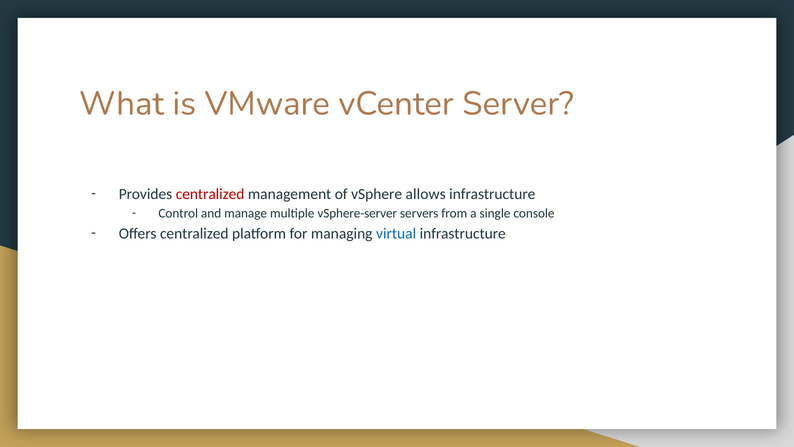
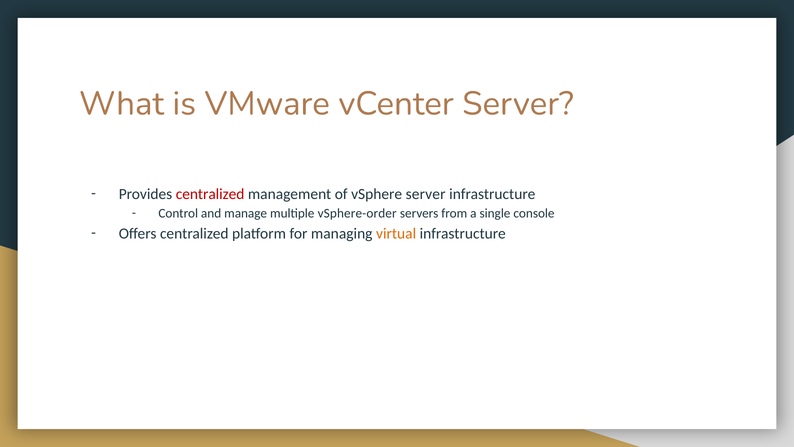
vSphere allows: allows -> server (426, 194)
vSphere-server: vSphere-server -> vSphere-order (357, 213)
virtual colour: blue -> orange (396, 234)
